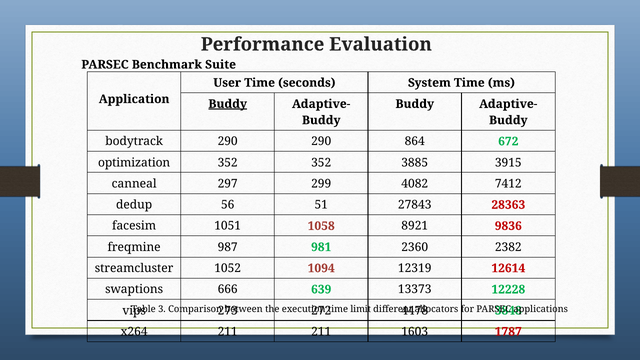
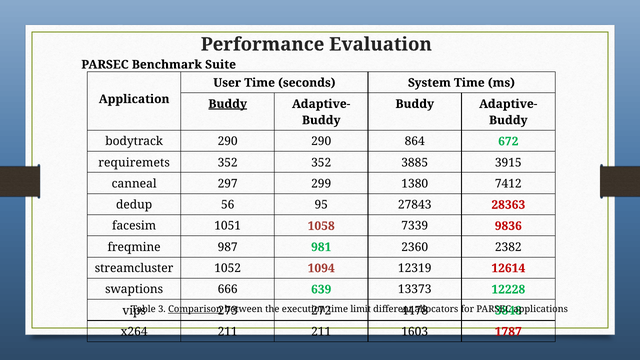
optimization: optimization -> requiremets (134, 163)
4082: 4082 -> 1380 (415, 184)
51: 51 -> 95 (321, 205)
8921: 8921 -> 7339 (415, 226)
Comparison underline: none -> present (195, 309)
